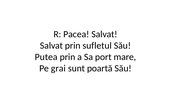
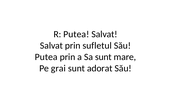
R Pacea: Pacea -> Putea (76, 34)
Sa port: port -> sunt (103, 57)
poartă: poartă -> adorat (100, 68)
